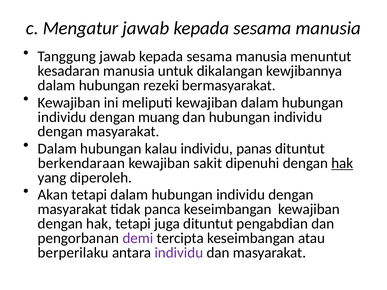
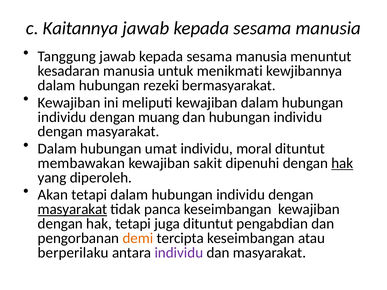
Mengatur: Mengatur -> Kaitannya (81, 28)
dikalangan: dikalangan -> menikmati (230, 71)
kalau: kalau -> umat (161, 149)
panas: panas -> moral (254, 149)
berkendaraan: berkendaraan -> membawakan (81, 163)
masyarakat underline: none -> present (72, 209)
demi colour: purple -> orange (138, 238)
